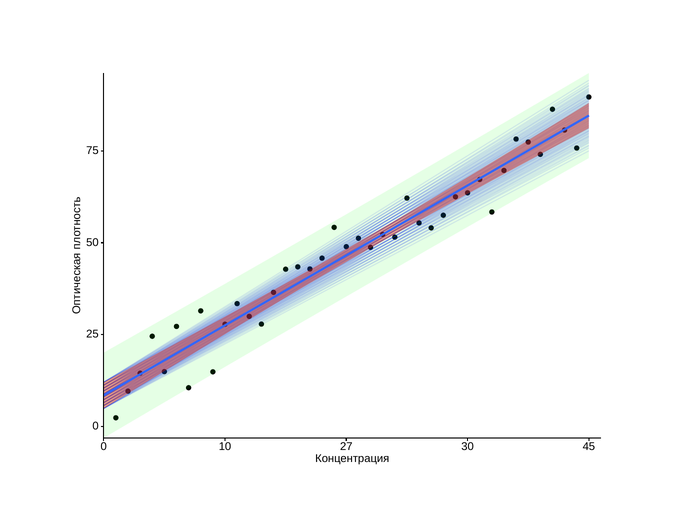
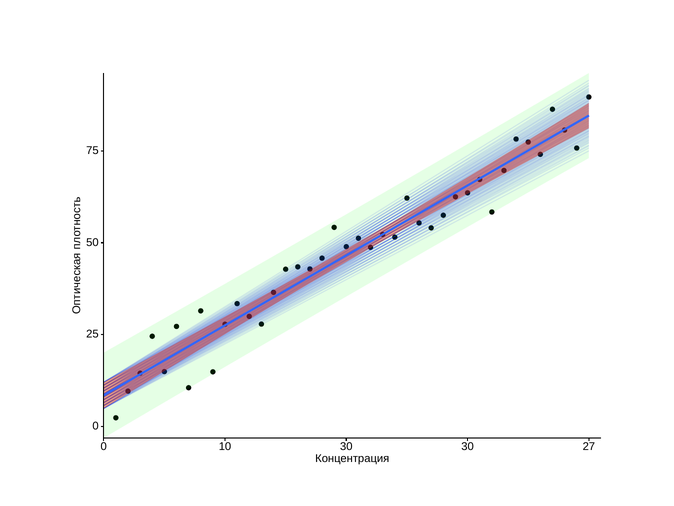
10 27: 27 -> 30 (346, 446)
45: 45 -> 27 (589, 446)
